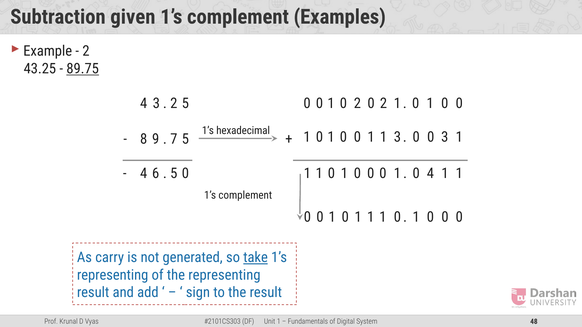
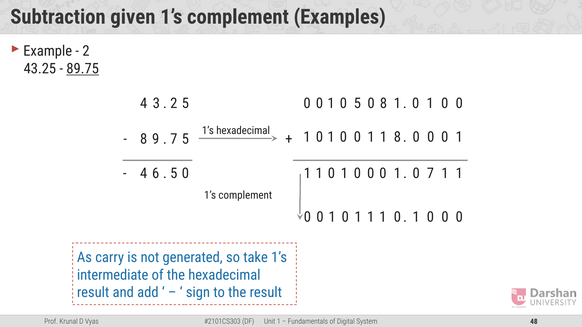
2: 2 -> 5 (357, 103)
2: 2 -> 8 (383, 103)
1 3: 3 -> 8 (397, 137)
3: 3 -> 0 (445, 137)
0 4: 4 -> 7 (430, 174)
take underline: present -> none (256, 258)
representing: representing -> intermediate (113, 275)
the representing: representing -> hexadecimal (224, 275)
